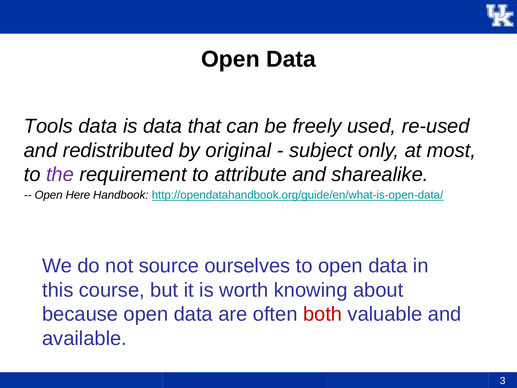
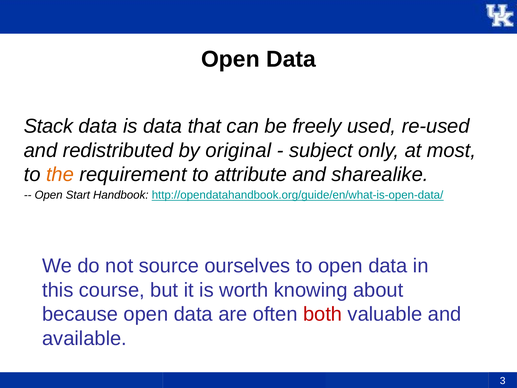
Tools: Tools -> Stack (48, 126)
the colour: purple -> orange (60, 174)
Here: Here -> Start (78, 195)
